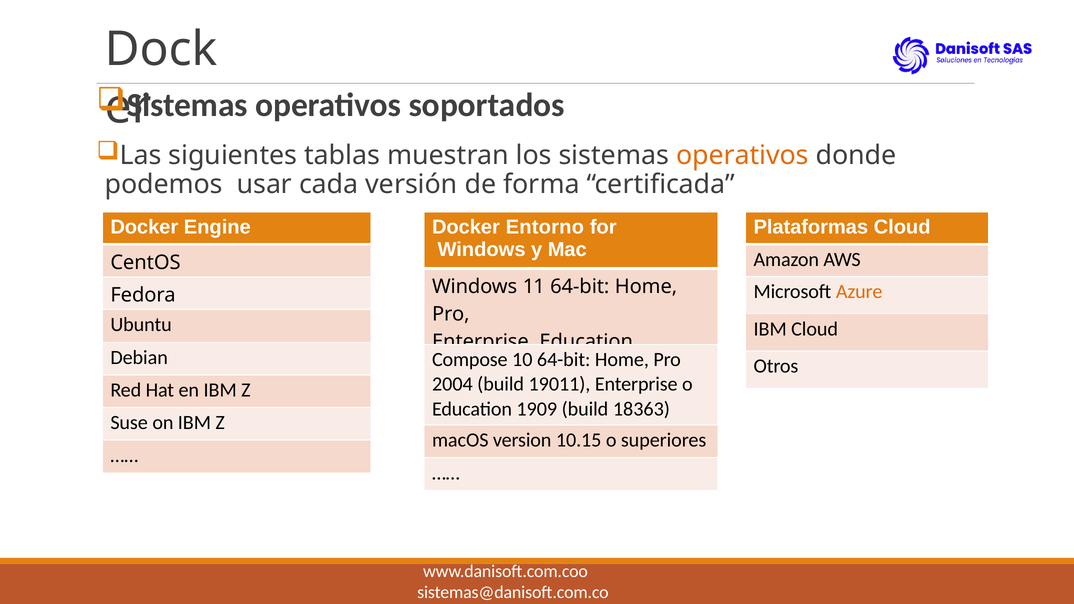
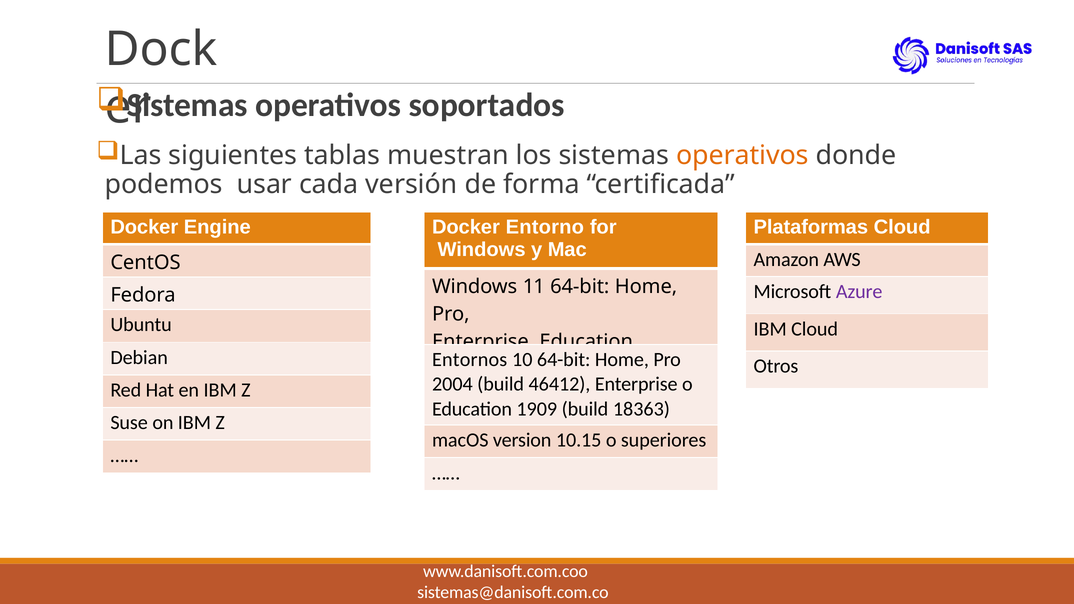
Azure colour: orange -> purple (859, 292)
Compose: Compose -> Entornos (470, 360)
19011: 19011 -> 46412 (559, 384)
